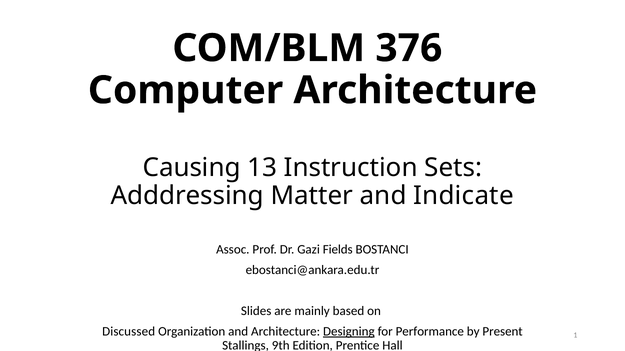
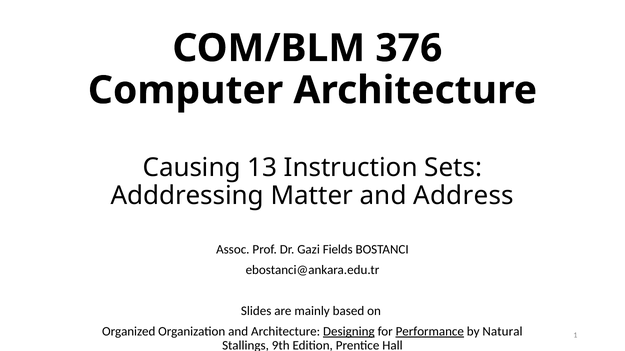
Indicate: Indicate -> Address (464, 196)
Discussed: Discussed -> Organized (129, 332)
Performance underline: none -> present (430, 332)
Present: Present -> Natural (503, 332)
